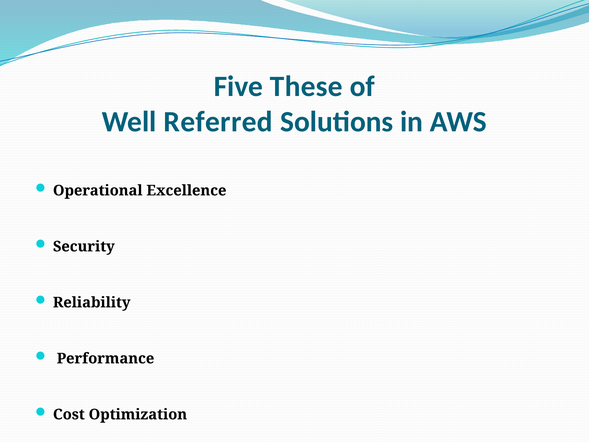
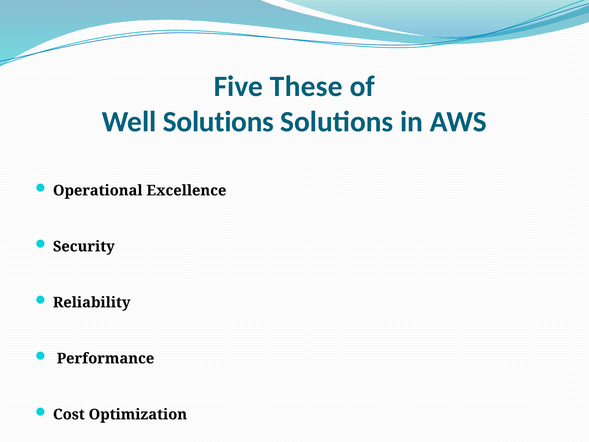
Well Referred: Referred -> Solutions (218, 122)
